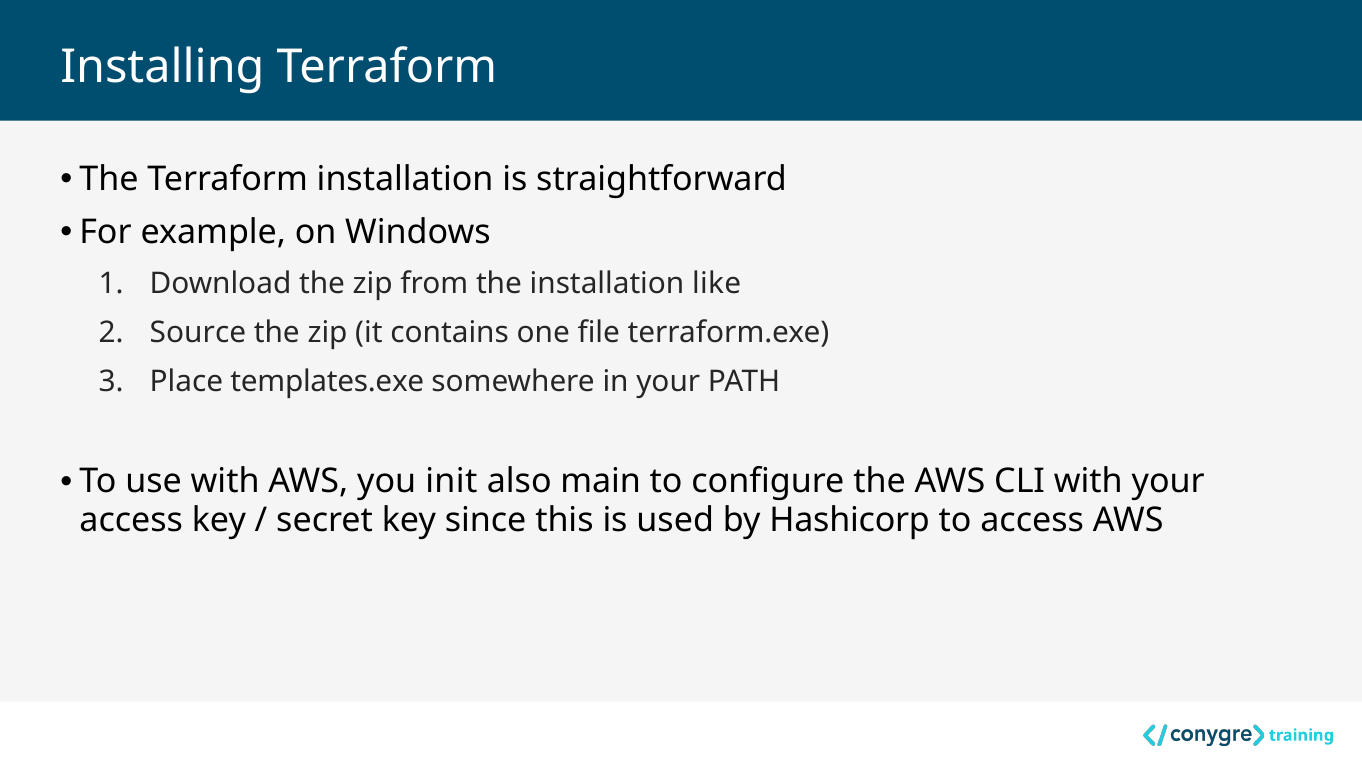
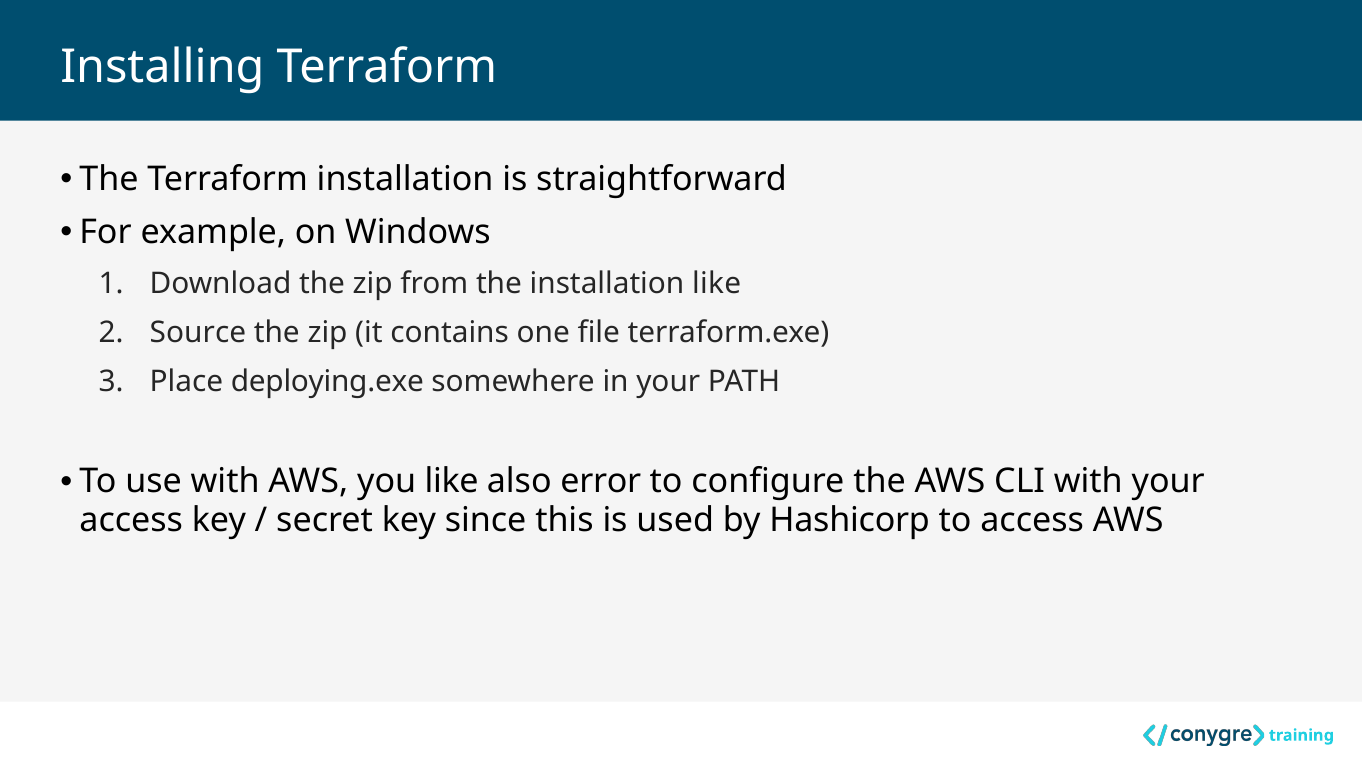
templates.exe: templates.exe -> deploying.exe (327, 382)
you init: init -> like (452, 482)
main: main -> error (601, 482)
